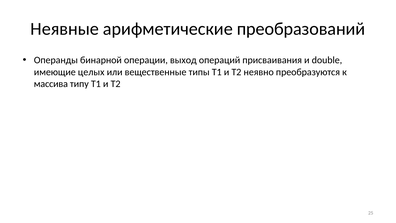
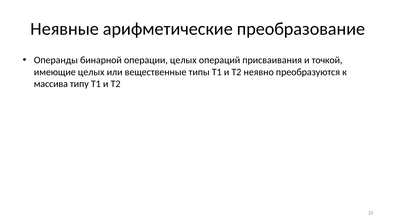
преобразований: преобразований -> преобразование (301, 29)
операции выход: выход -> целых (183, 60)
double: double -> точкой (327, 60)
